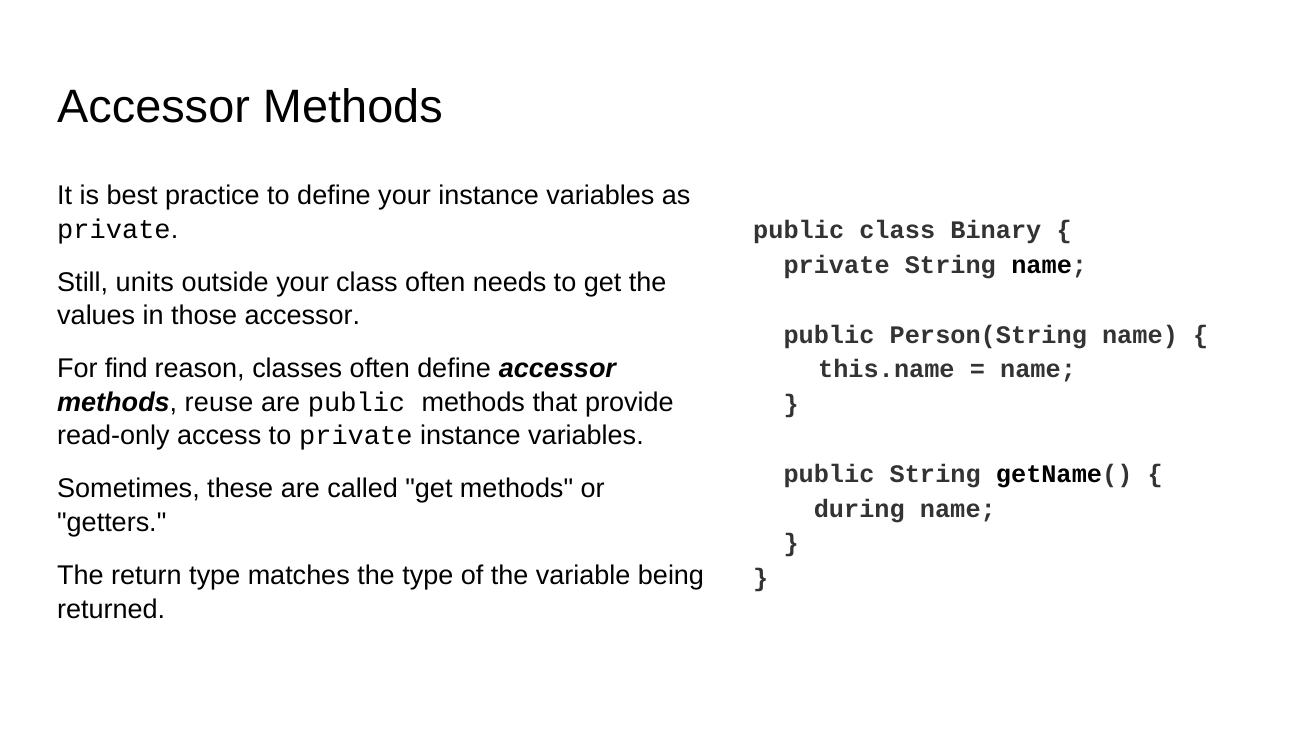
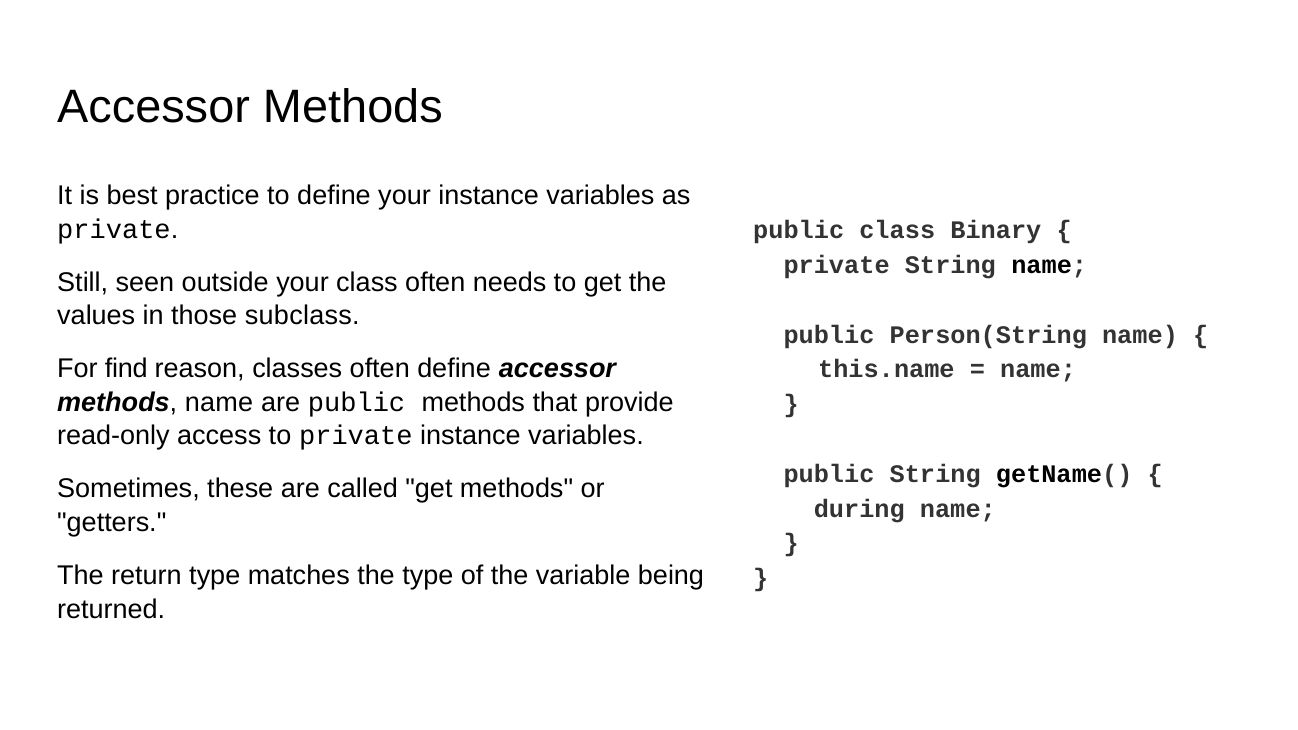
units: units -> seen (145, 282)
those accessor: accessor -> subclass (302, 316)
methods reuse: reuse -> name (219, 403)
